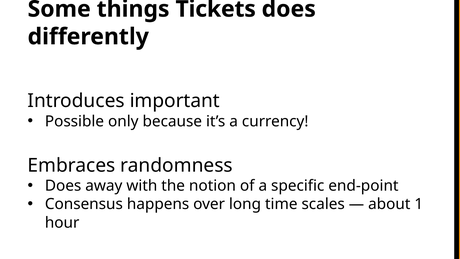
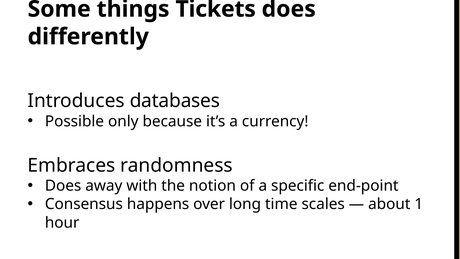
important: important -> databases (175, 101)
